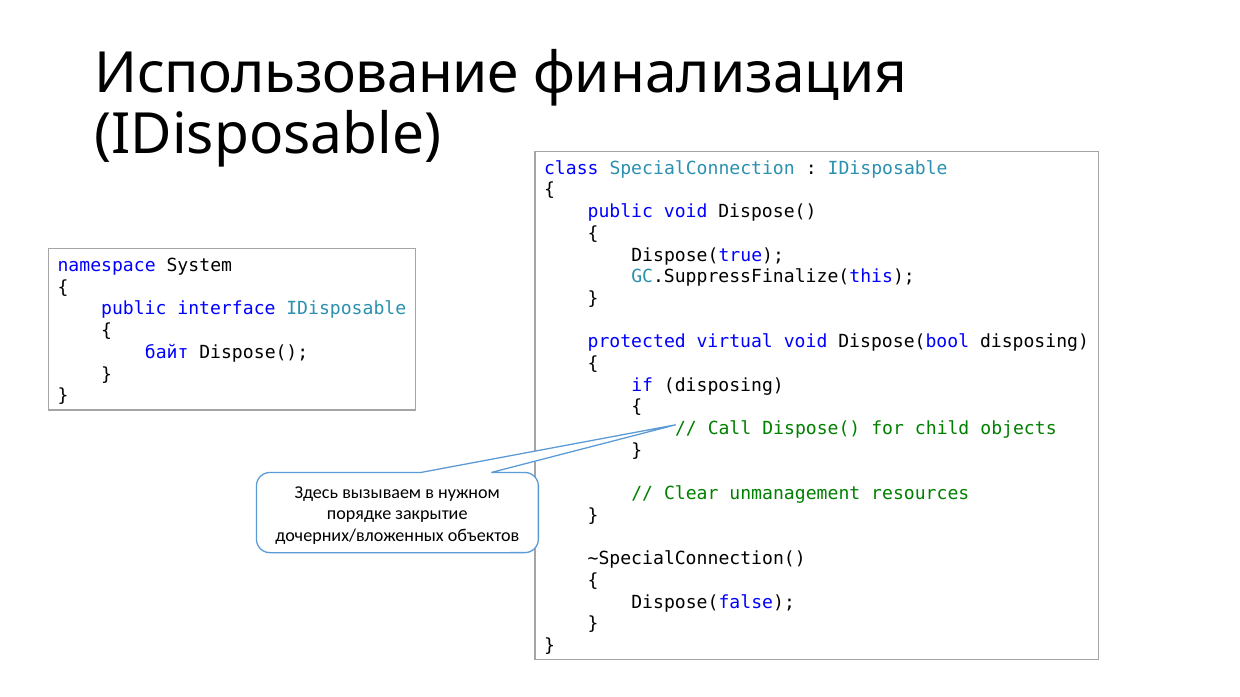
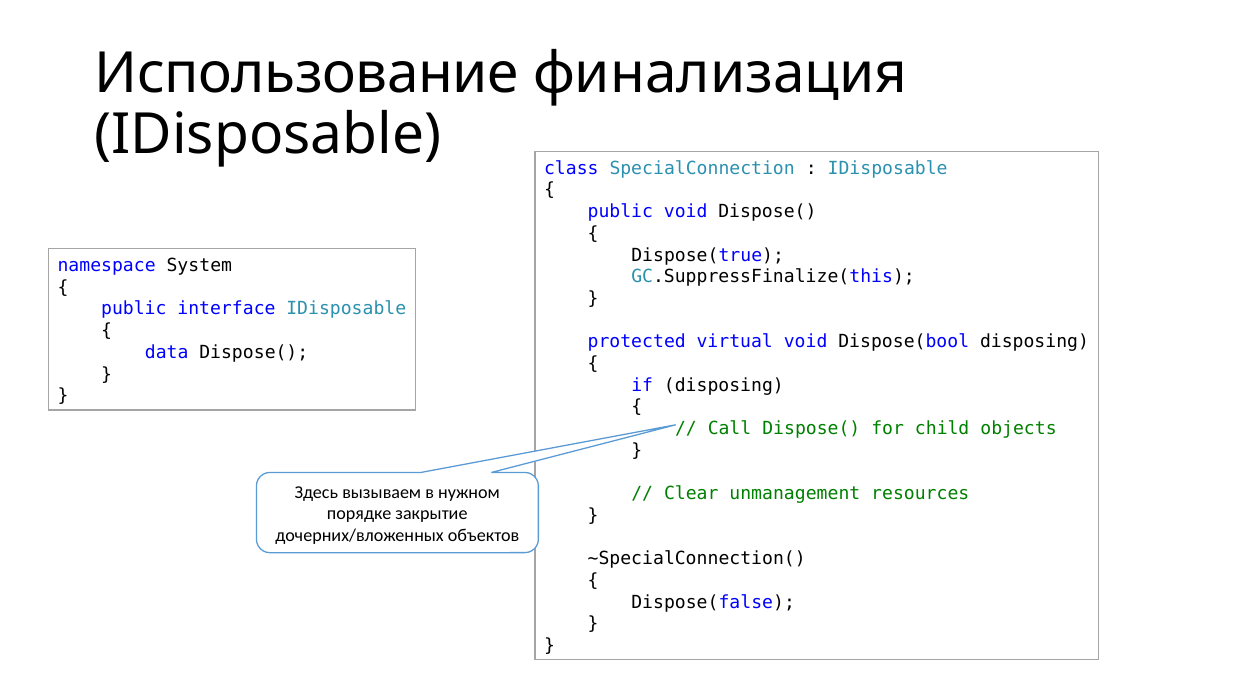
байт: байт -> data (167, 353)
